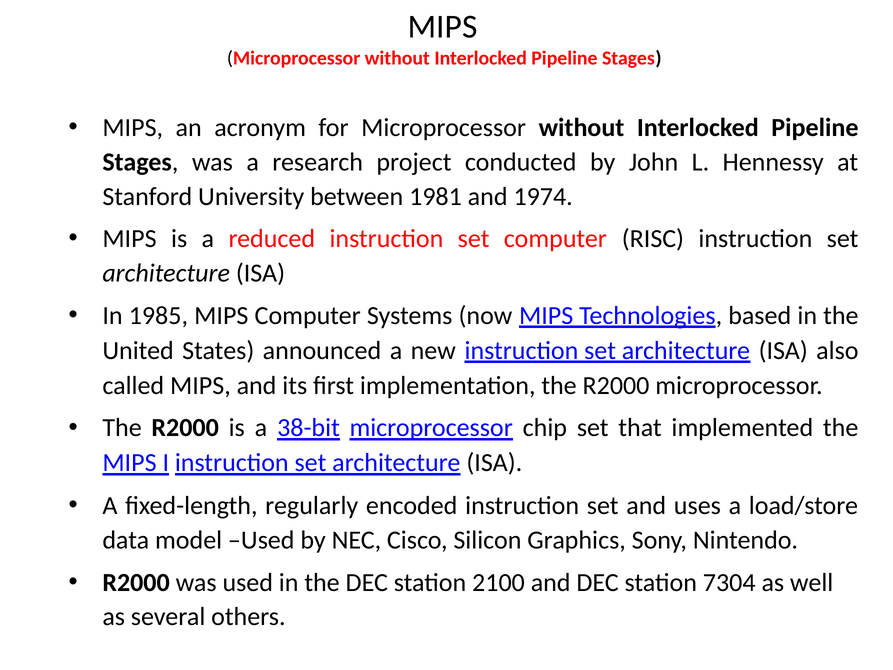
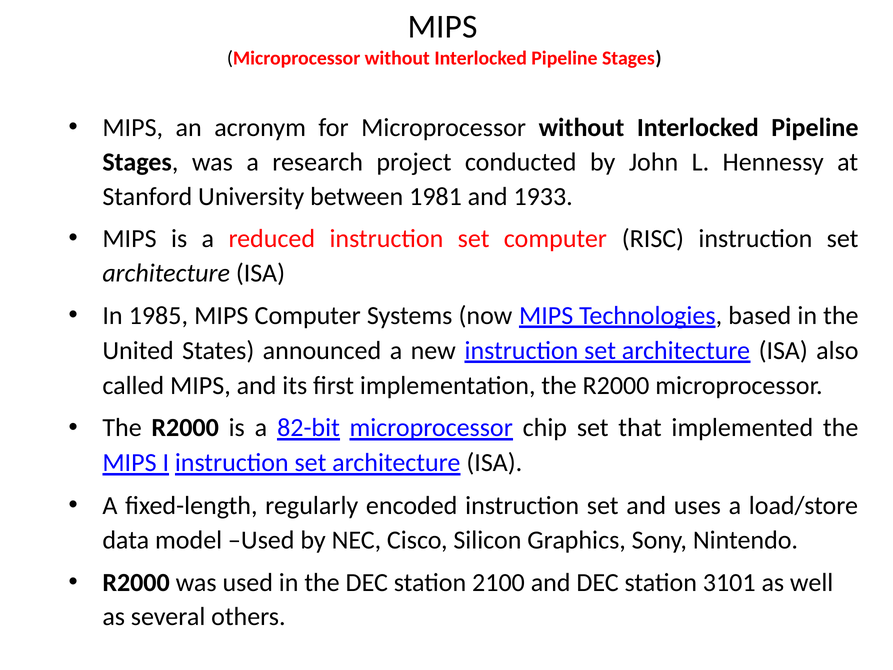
1974: 1974 -> 1933 (543, 196)
38-bit: 38-bit -> 82-bit (308, 428)
7304: 7304 -> 3101 (729, 582)
